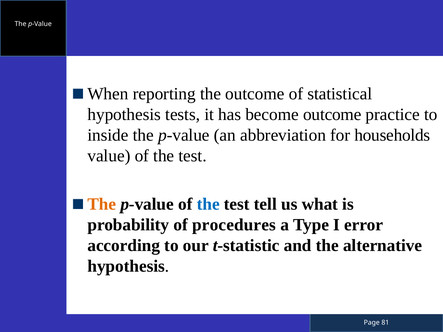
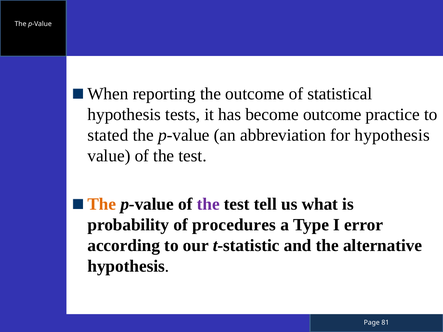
inside: inside -> stated (108, 135)
for households: households -> hypothesis (392, 135)
the colour: blue -> purple (208, 204)
